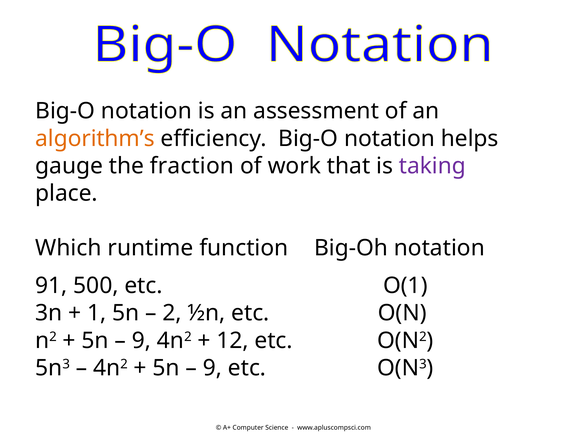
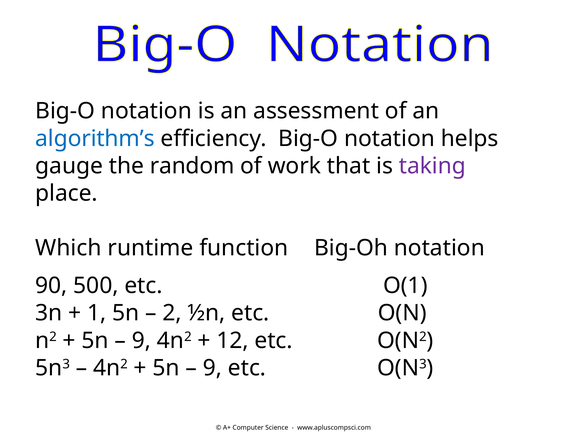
algorithm’s colour: orange -> blue (95, 139)
fraction: fraction -> random (192, 166)
91: 91 -> 90 (51, 286)
